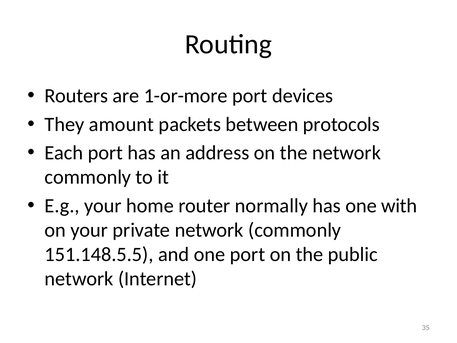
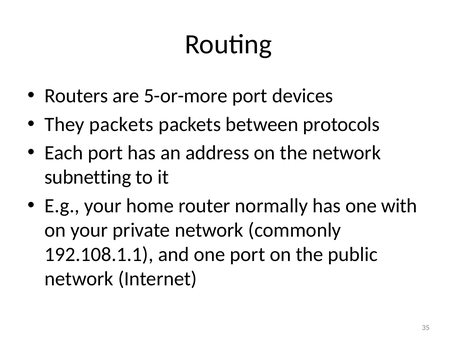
1-or-more: 1-or-more -> 5-or-more (186, 96)
They amount: amount -> packets (121, 124)
commonly: commonly -> subnetting (88, 177)
151.148.5.5: 151.148.5.5 -> 192.108.1.1 (99, 254)
